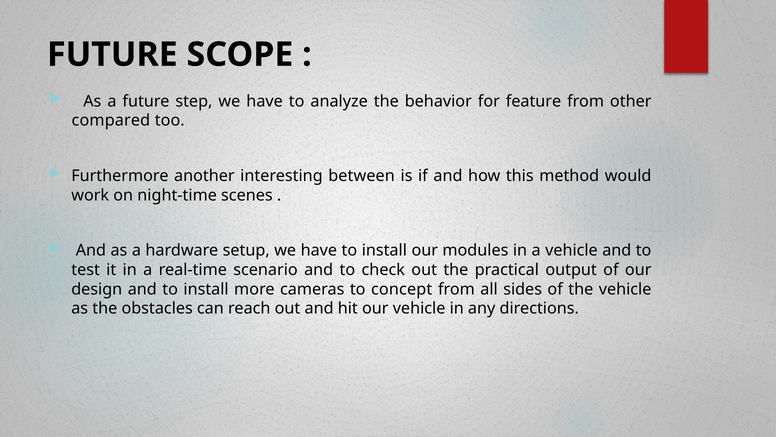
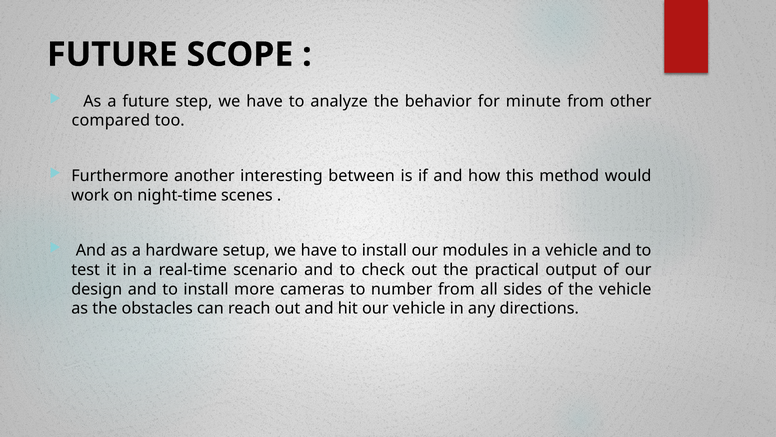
feature: feature -> minute (533, 101)
concept: concept -> number (402, 289)
